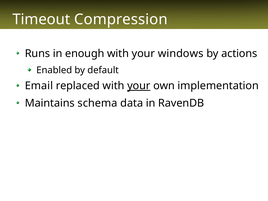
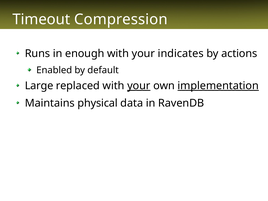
windows: windows -> indicates (181, 54)
Email: Email -> Large (39, 86)
implementation underline: none -> present (218, 86)
schema: schema -> physical (98, 103)
